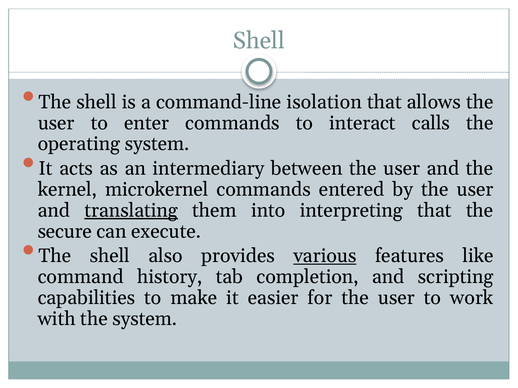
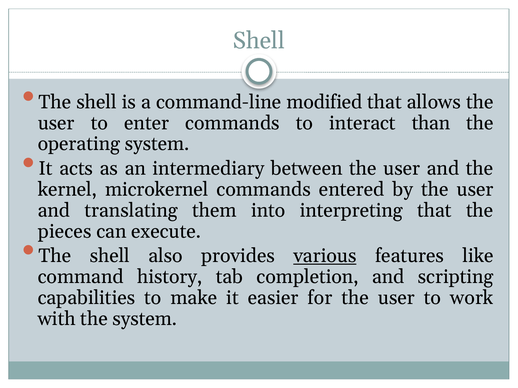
isolation: isolation -> modified (324, 102)
calls: calls -> than (431, 123)
translating underline: present -> none (131, 211)
secure: secure -> pieces (65, 232)
